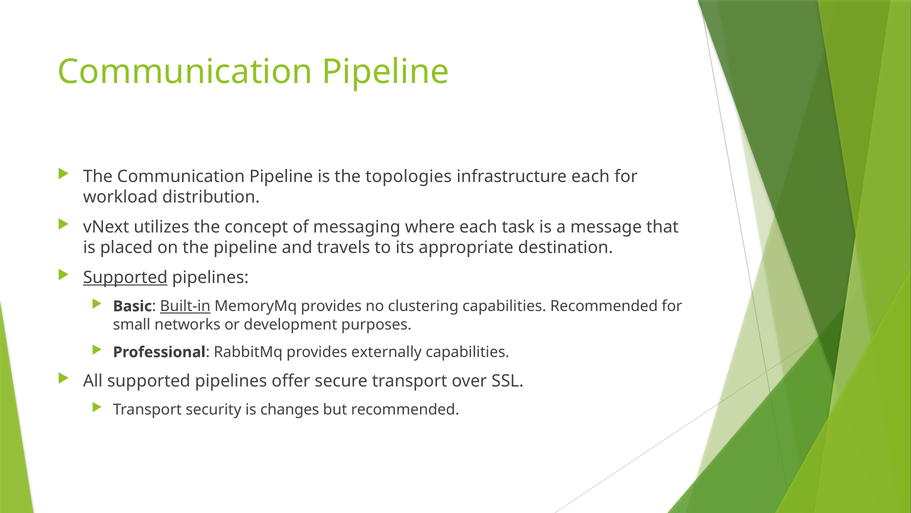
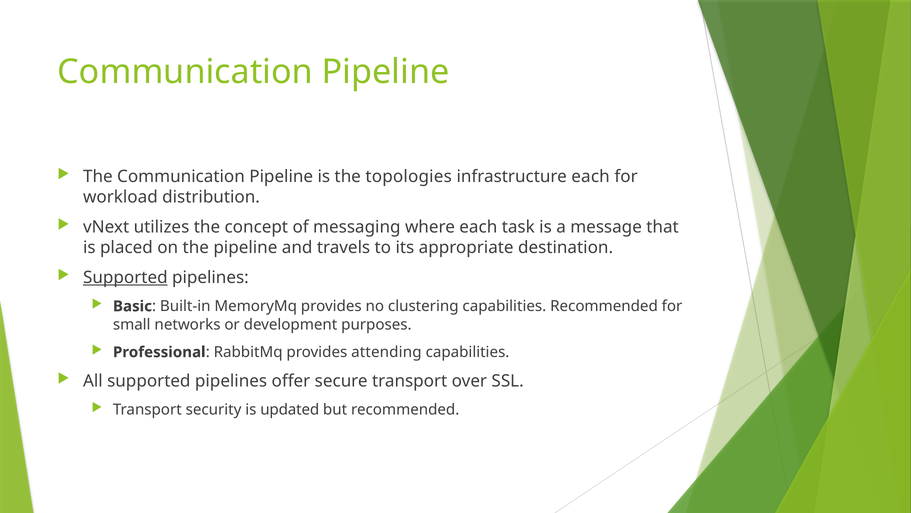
Built-in underline: present -> none (185, 306)
externally: externally -> attending (386, 352)
changes: changes -> updated (290, 410)
